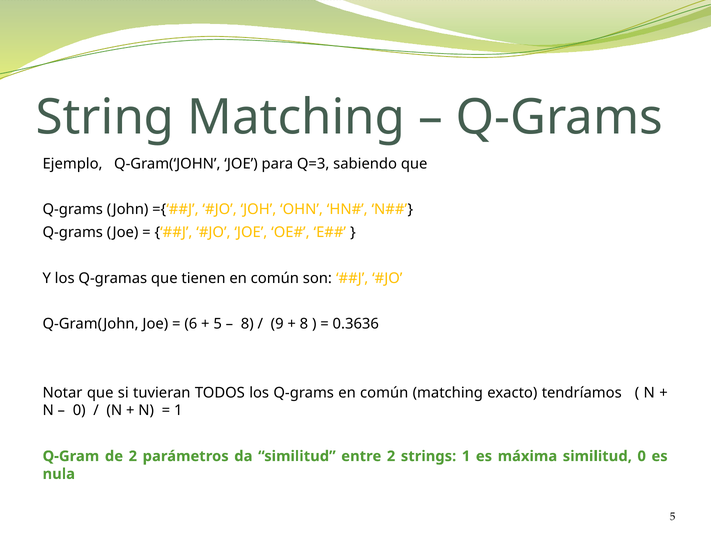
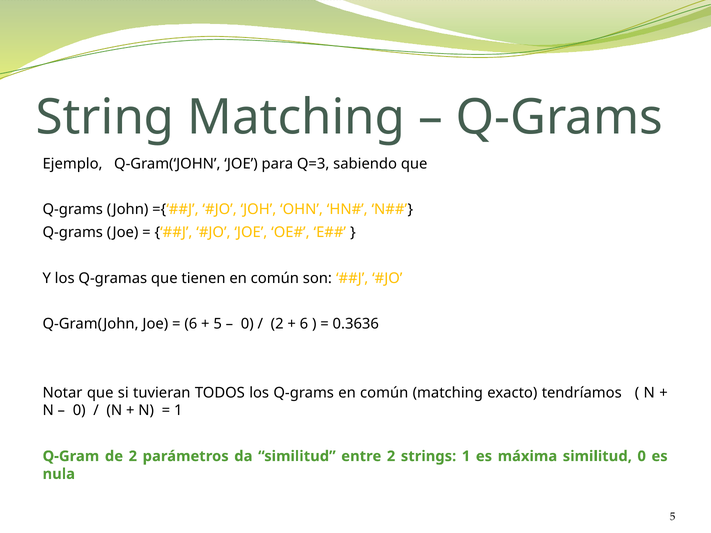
8: 8 -> 0 (247, 324)
9: 9 -> 2 (277, 324)
8: 8 -> 6 (304, 324)
